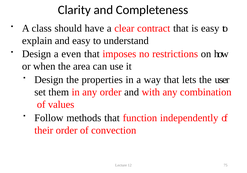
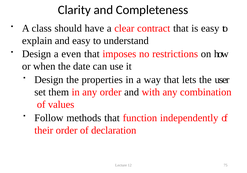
area: area -> date (82, 66)
convection: convection -> declaration (114, 130)
